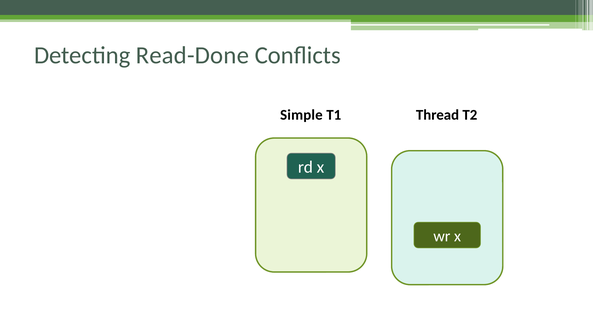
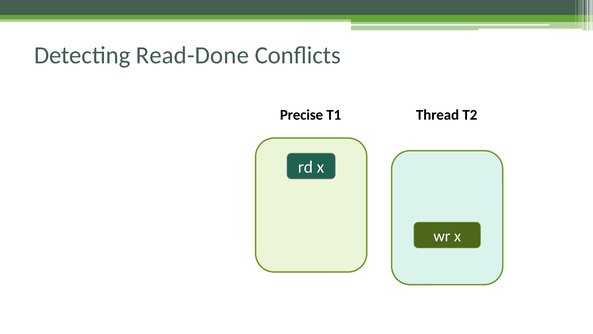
Simple: Simple -> Precise (302, 115)
